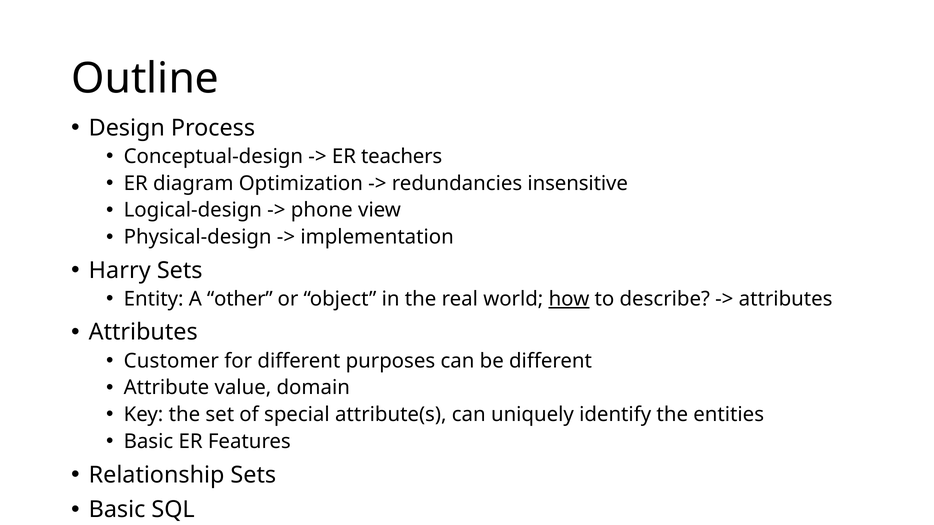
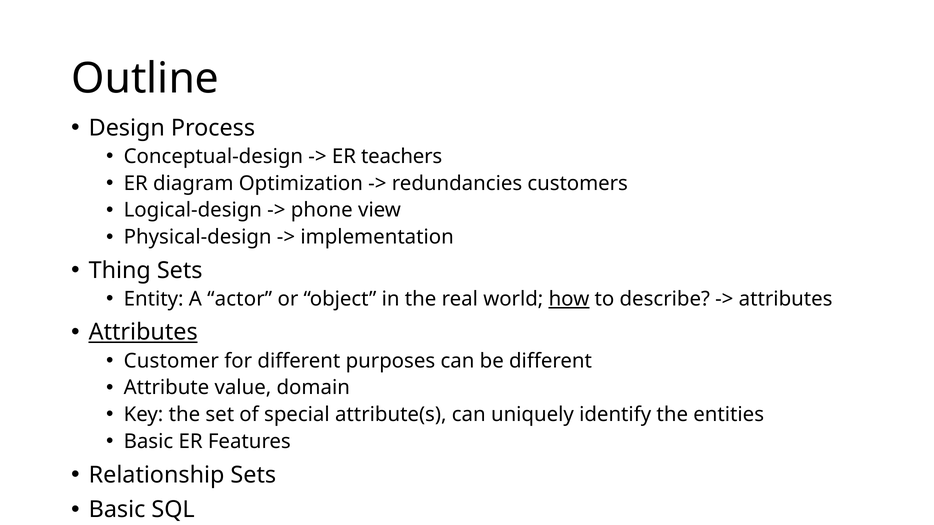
insensitive: insensitive -> customers (578, 183)
Harry: Harry -> Thing (120, 271)
other: other -> actor (240, 299)
Attributes underline: none -> present (143, 333)
